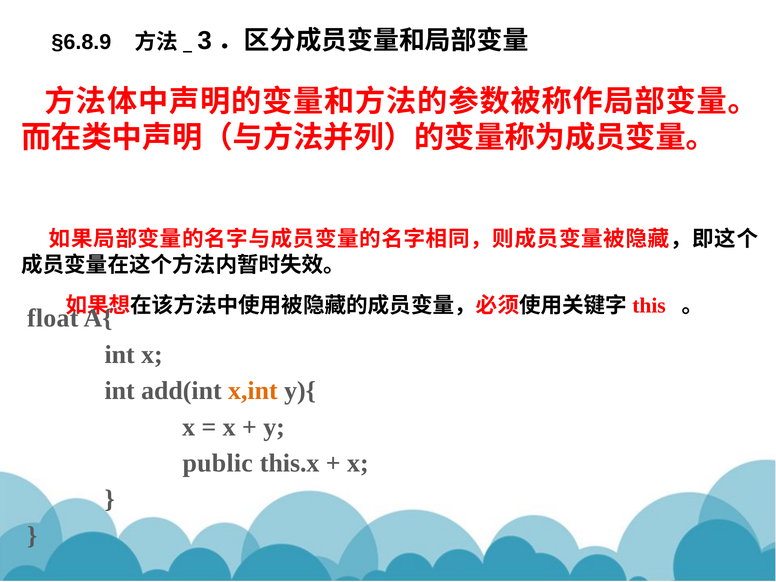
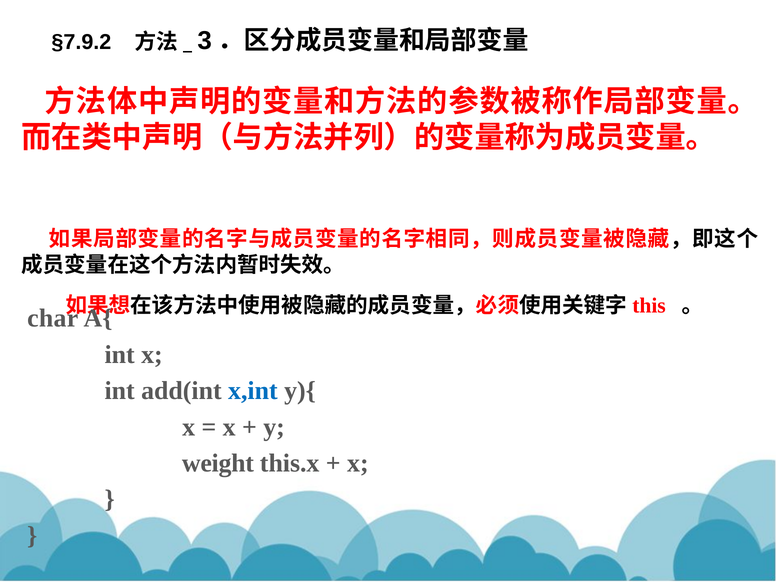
§6.8.9: §6.8.9 -> §7.9.2 (81, 42)
float: float -> char (53, 318)
x,int colour: orange -> blue (253, 391)
public: public -> weight (218, 463)
